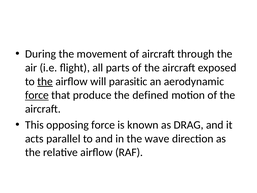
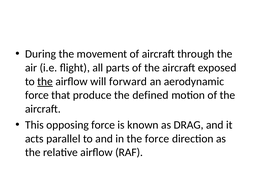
parasitic: parasitic -> forward (128, 81)
force underline: present -> none (37, 95)
the wave: wave -> force (157, 138)
